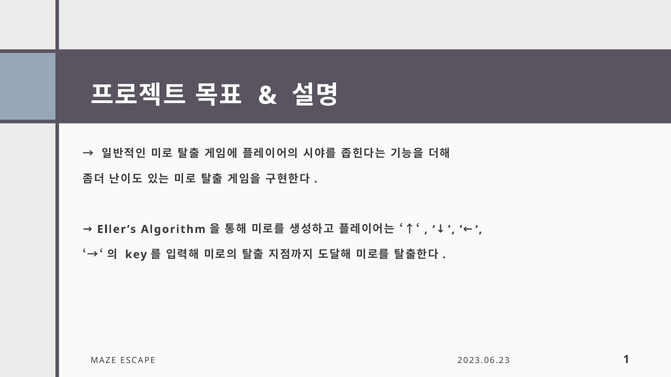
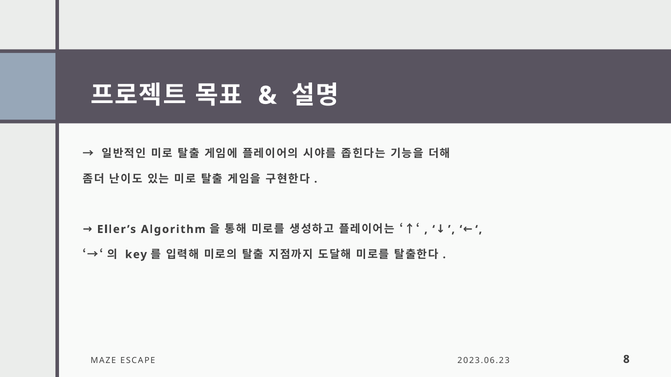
1: 1 -> 8 (626, 360)
